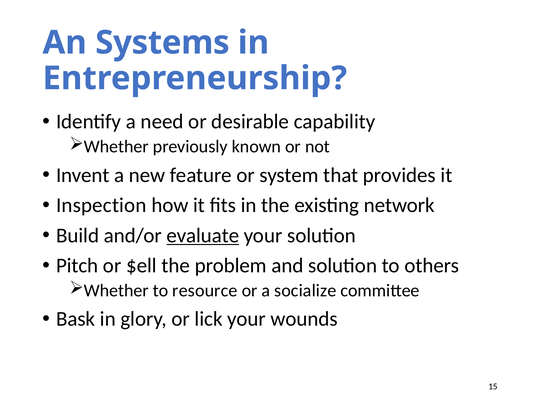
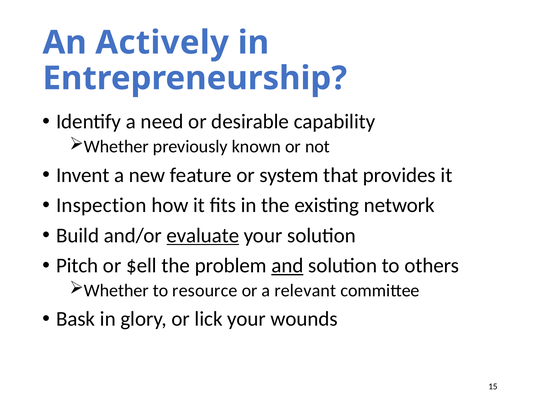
Systems: Systems -> Actively (162, 43)
and underline: none -> present (287, 266)
socialize: socialize -> relevant (305, 290)
